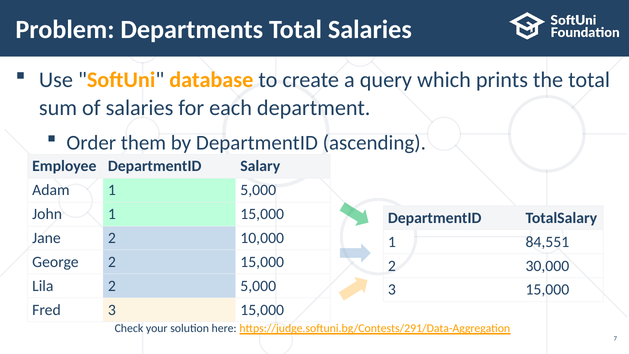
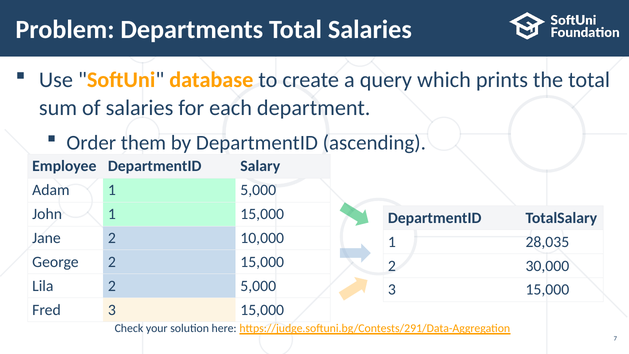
84,551: 84,551 -> 28,035 (547, 242)
